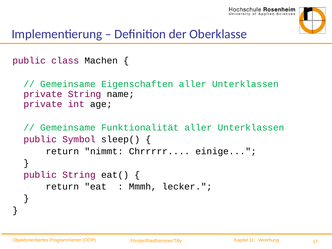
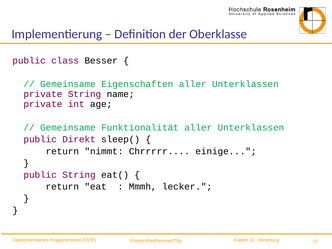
Machen: Machen -> Besser (101, 60)
Symbol: Symbol -> Direkt (79, 139)
